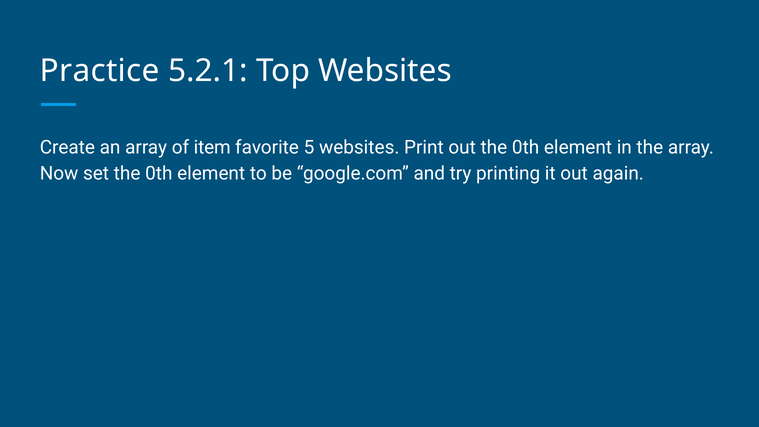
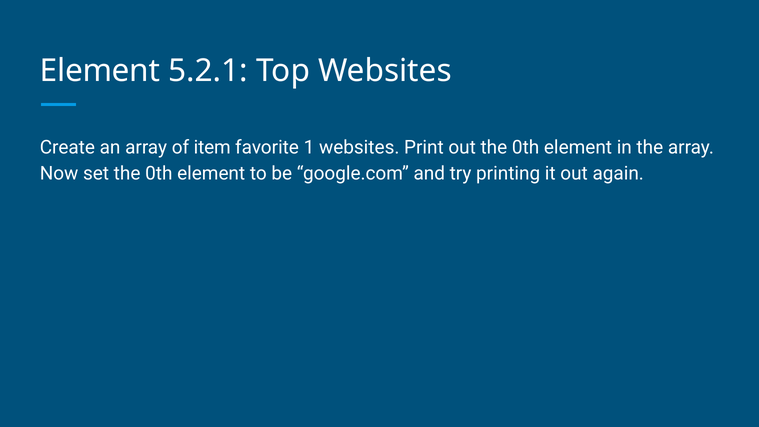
Practice: Practice -> Element (100, 71)
5: 5 -> 1 (309, 147)
